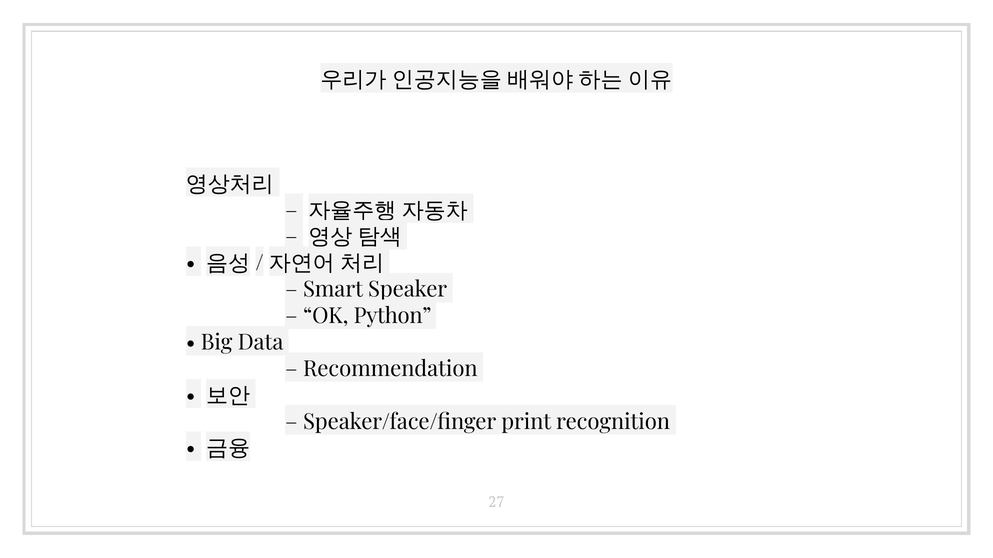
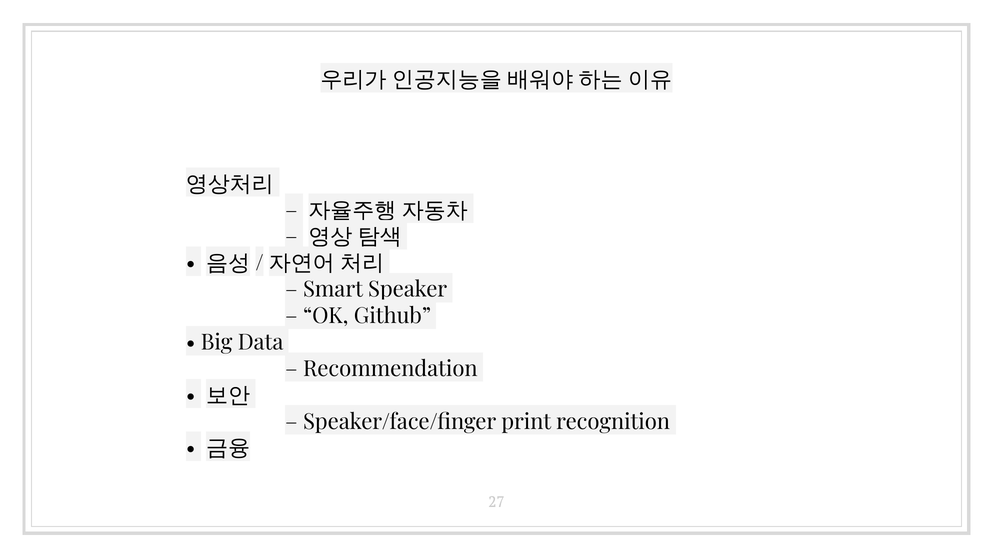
Python: Python -> Github (392, 316)
